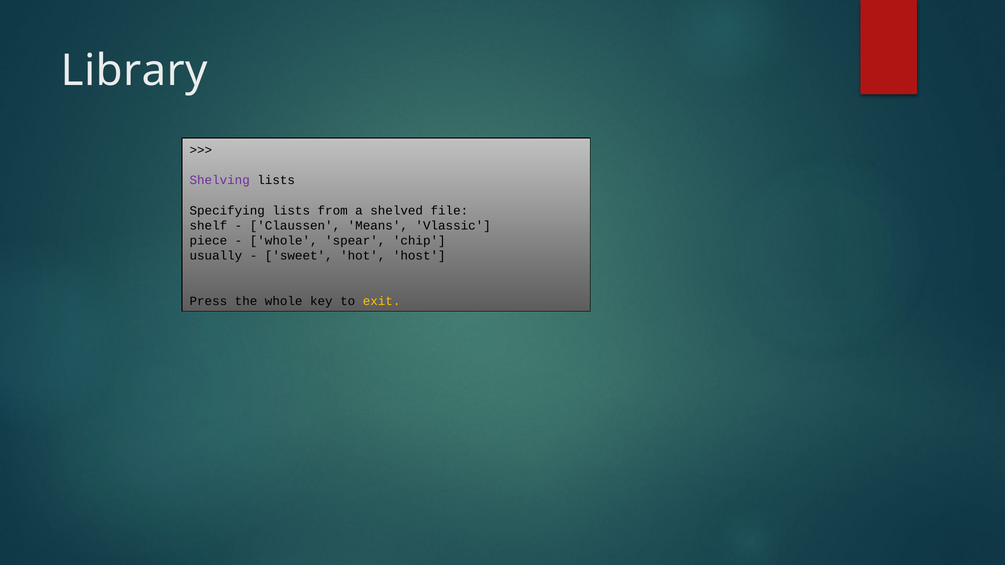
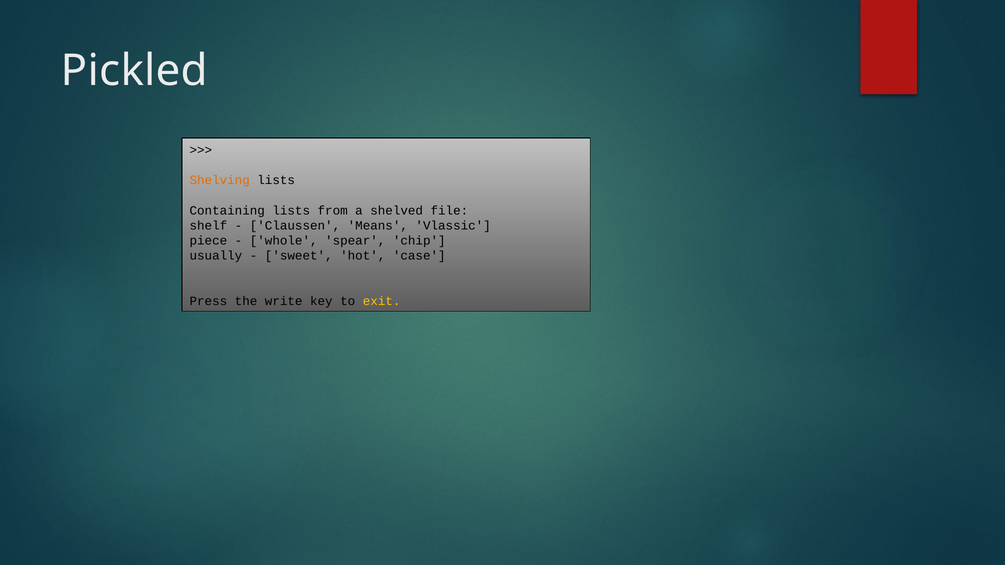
Library: Library -> Pickled (134, 71)
Shelving colour: purple -> orange (220, 180)
Specifying: Specifying -> Containing (227, 211)
host: host -> case (419, 256)
the whole: whole -> write (284, 301)
